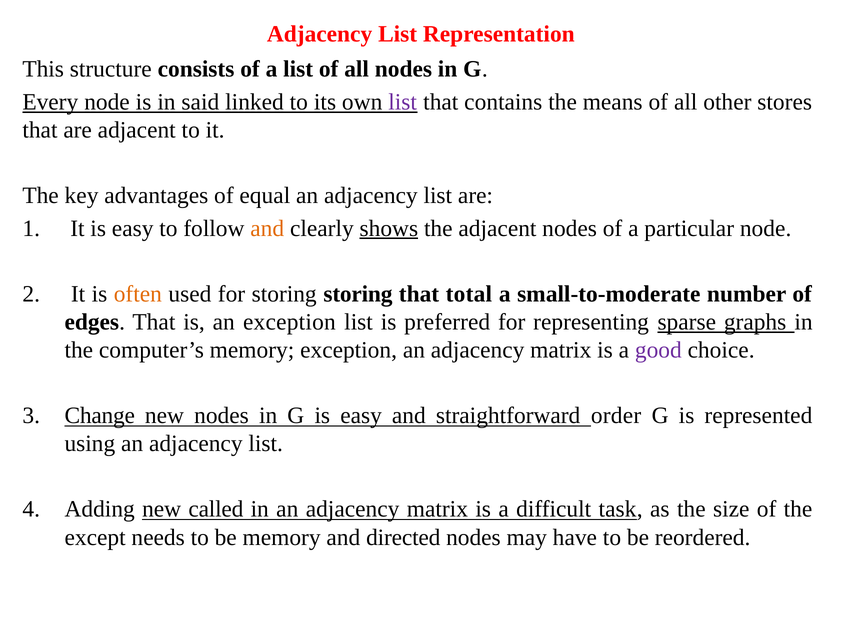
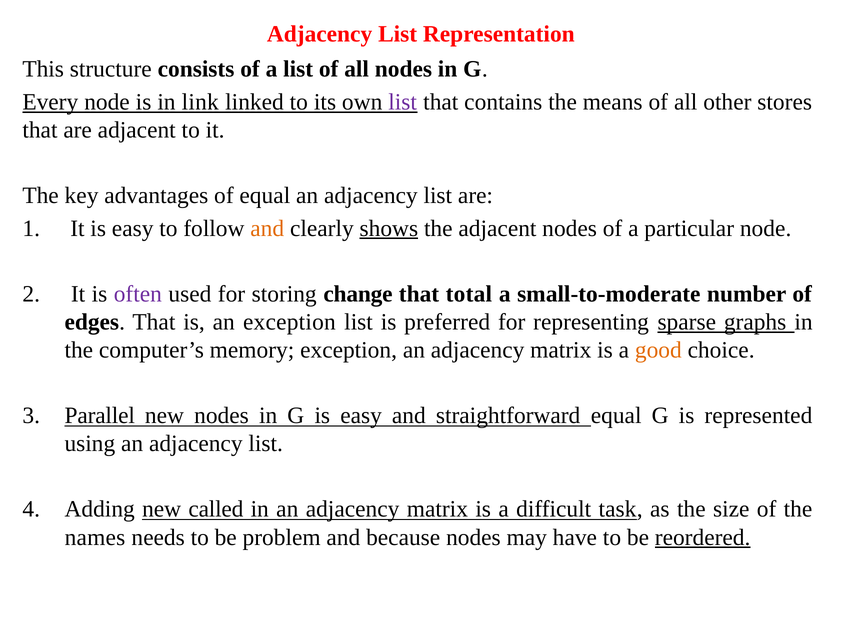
said: said -> link (200, 102)
often colour: orange -> purple (138, 294)
storing storing: storing -> change (358, 294)
good colour: purple -> orange (658, 350)
Change: Change -> Parallel (100, 415)
straightforward order: order -> equal (616, 415)
except: except -> names (95, 537)
be memory: memory -> problem (282, 537)
directed: directed -> because (403, 537)
reordered underline: none -> present (703, 537)
